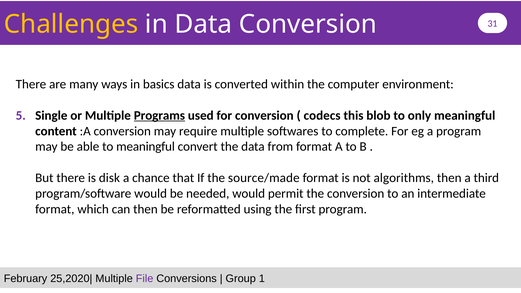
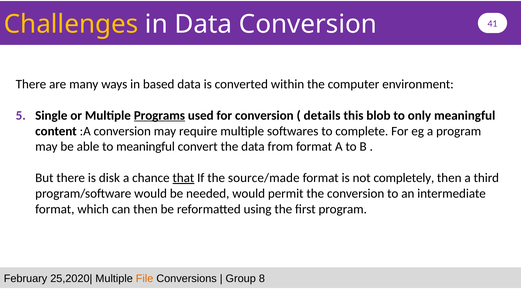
31: 31 -> 41 (492, 24)
basics: basics -> based (159, 84)
codecs: codecs -> details (322, 115)
that underline: none -> present (183, 178)
algorithms: algorithms -> completely (404, 178)
File colour: purple -> orange (145, 279)
1: 1 -> 8 (262, 279)
